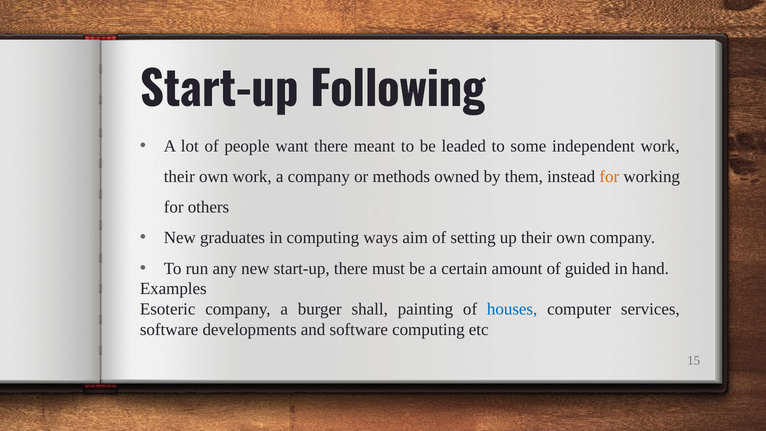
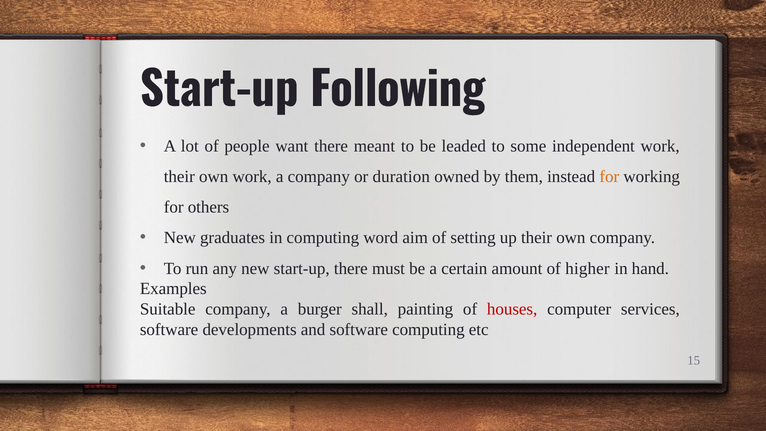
methods: methods -> duration (401, 177)
ways: ways -> word (381, 238)
guided: guided -> higher (587, 268)
Esoteric: Esoteric -> Suitable (168, 309)
houses colour: blue -> red (512, 309)
